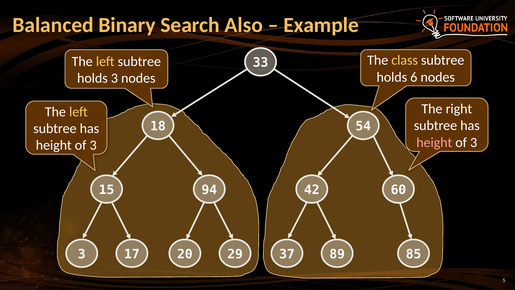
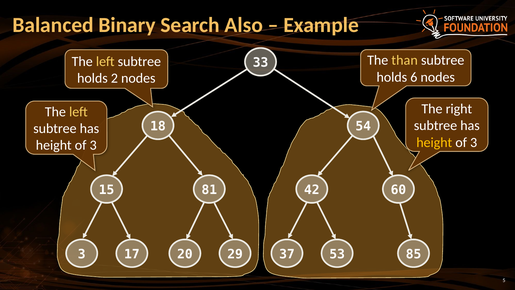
class: class -> than (405, 60)
holds 3: 3 -> 2 (114, 78)
height colour: pink -> yellow (434, 142)
94: 94 -> 81 (209, 190)
89: 89 -> 53 (337, 254)
